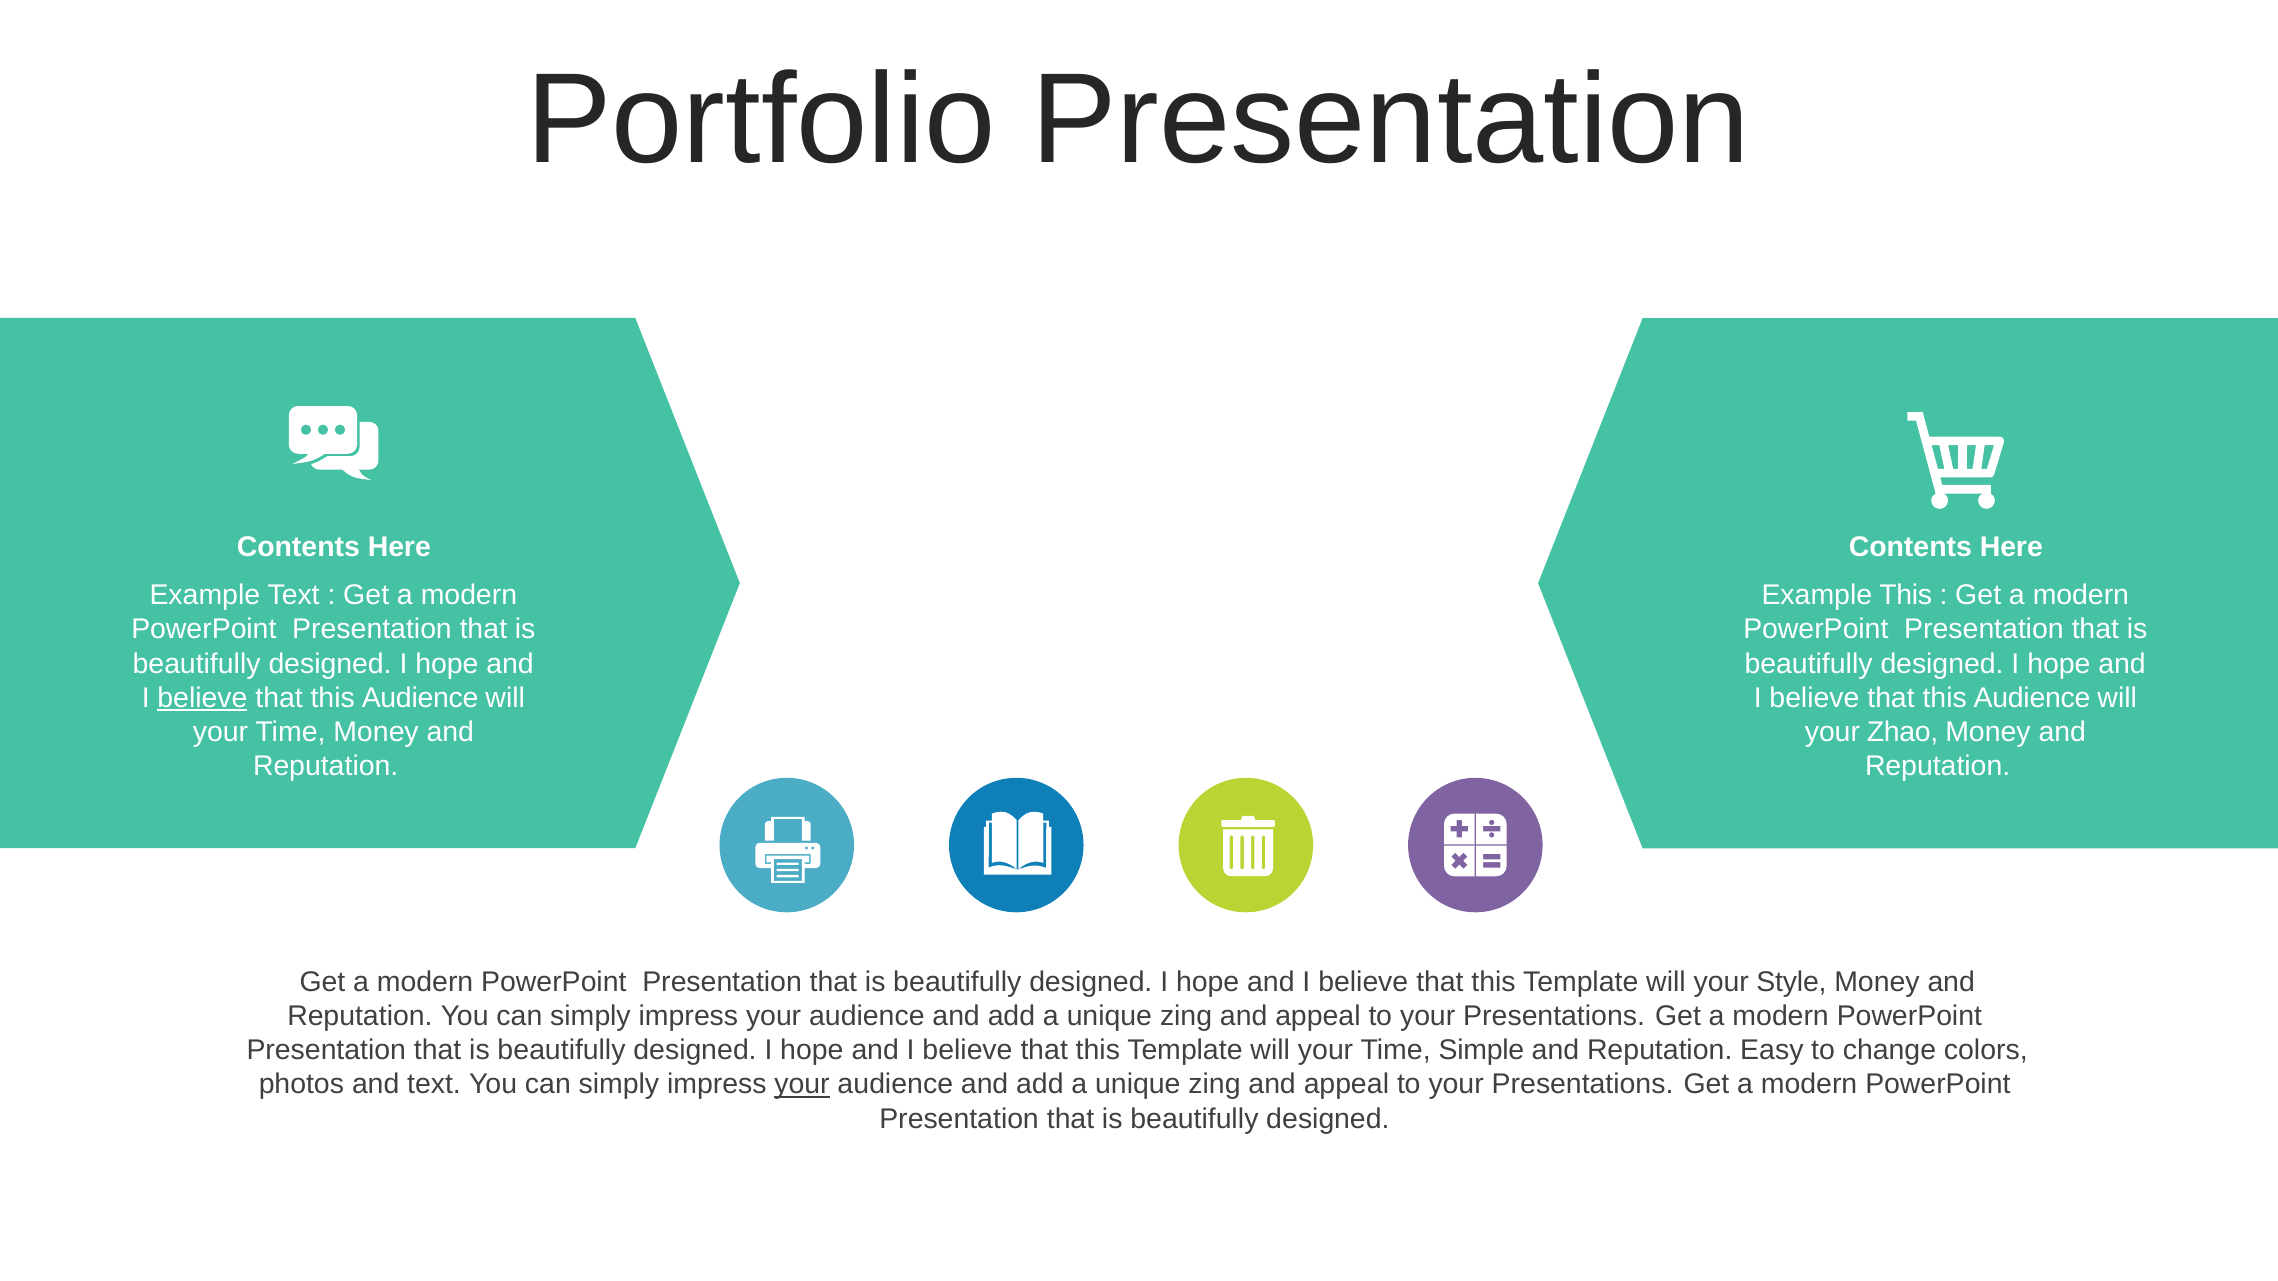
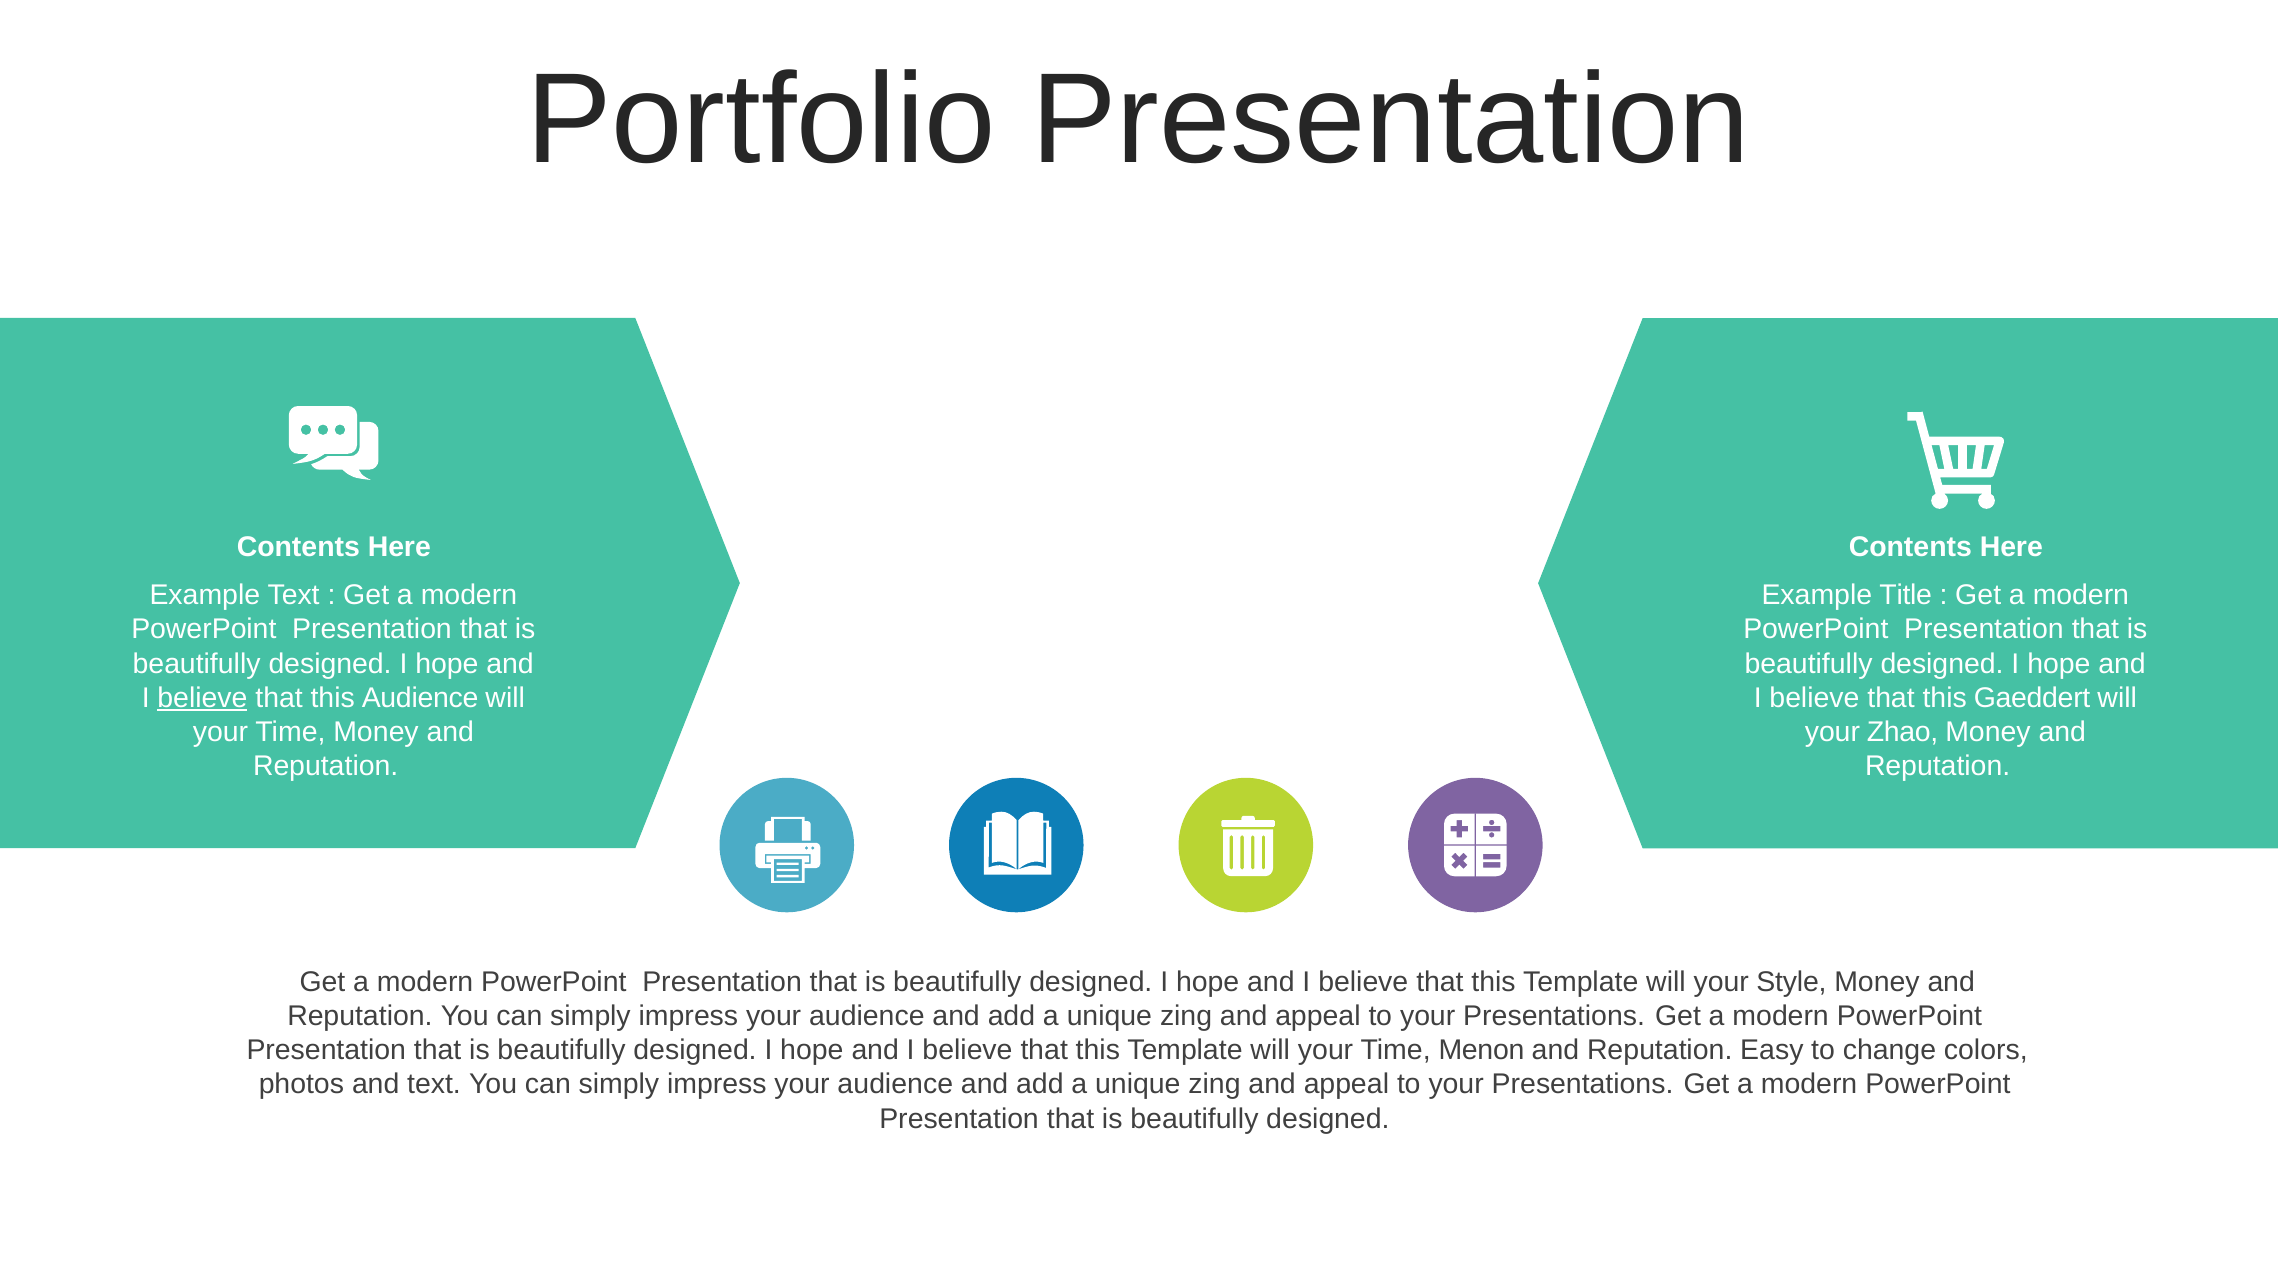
Example This: This -> Title (1906, 596)
Audience: Audience -> Gaeddert (2032, 698)
Simple: Simple -> Menon (1481, 1051)
your underline: present -> none (802, 1085)
